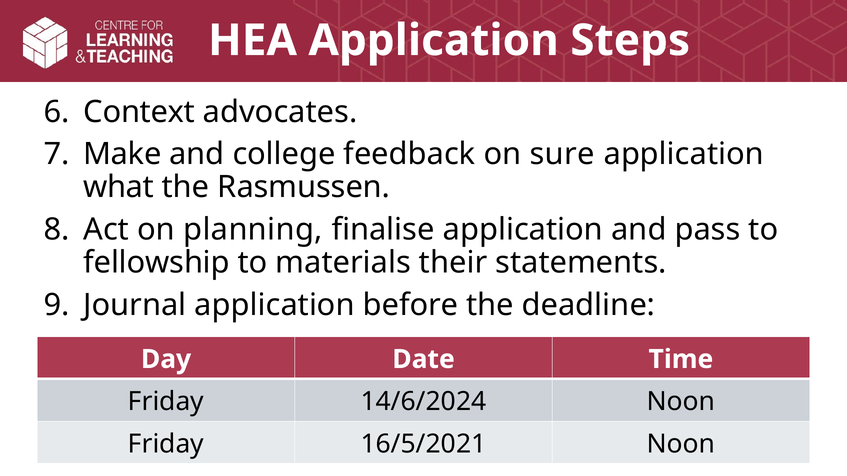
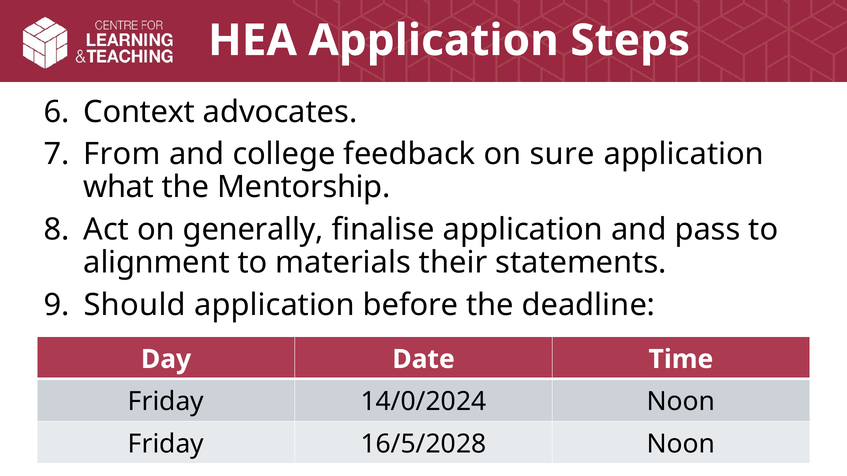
Make: Make -> From (122, 154)
Rasmussen: Rasmussen -> Mentorship (304, 187)
planning: planning -> generally (253, 230)
fellowship: fellowship -> alignment (157, 263)
Journal: Journal -> Should (135, 305)
14/6/2024: 14/6/2024 -> 14/0/2024 (423, 402)
16/5/2021: 16/5/2021 -> 16/5/2028 (423, 444)
